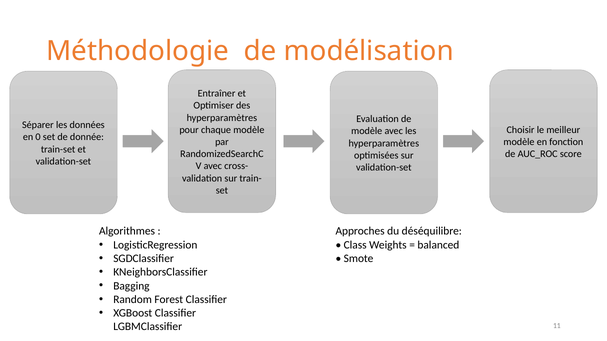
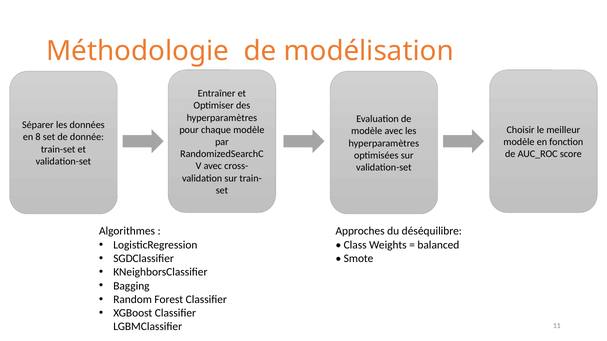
0: 0 -> 8 (38, 137)
